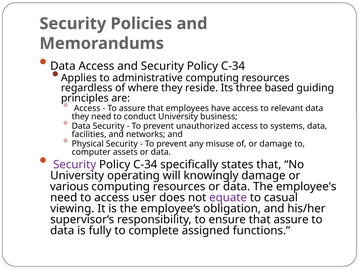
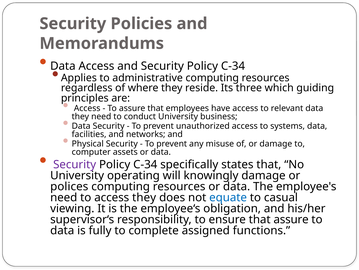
based: based -> which (279, 88)
various: various -> polices (69, 186)
access user: user -> they (144, 197)
equate colour: purple -> blue (228, 197)
